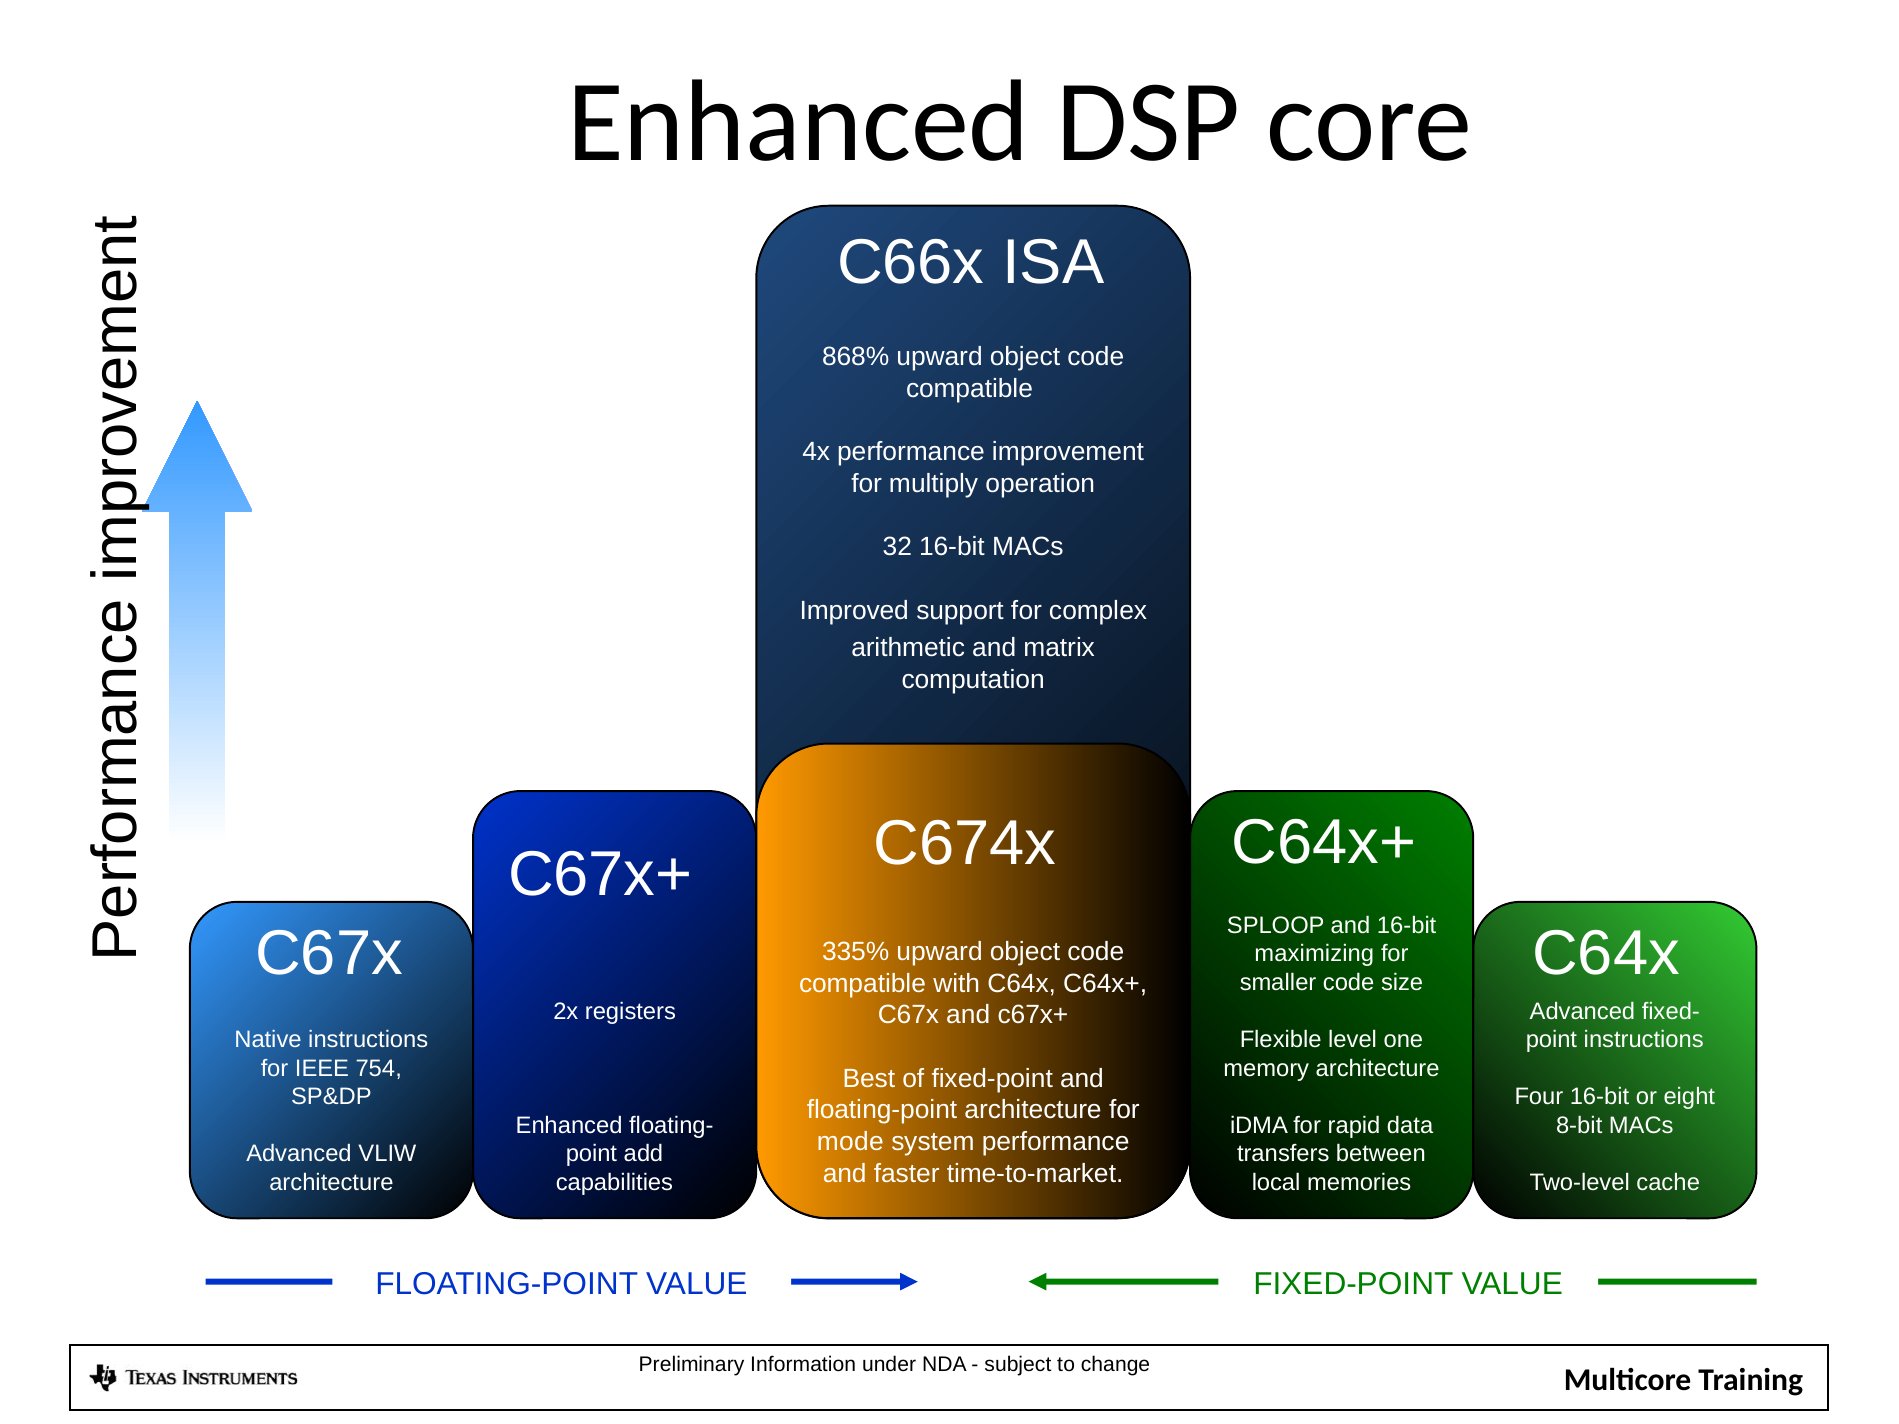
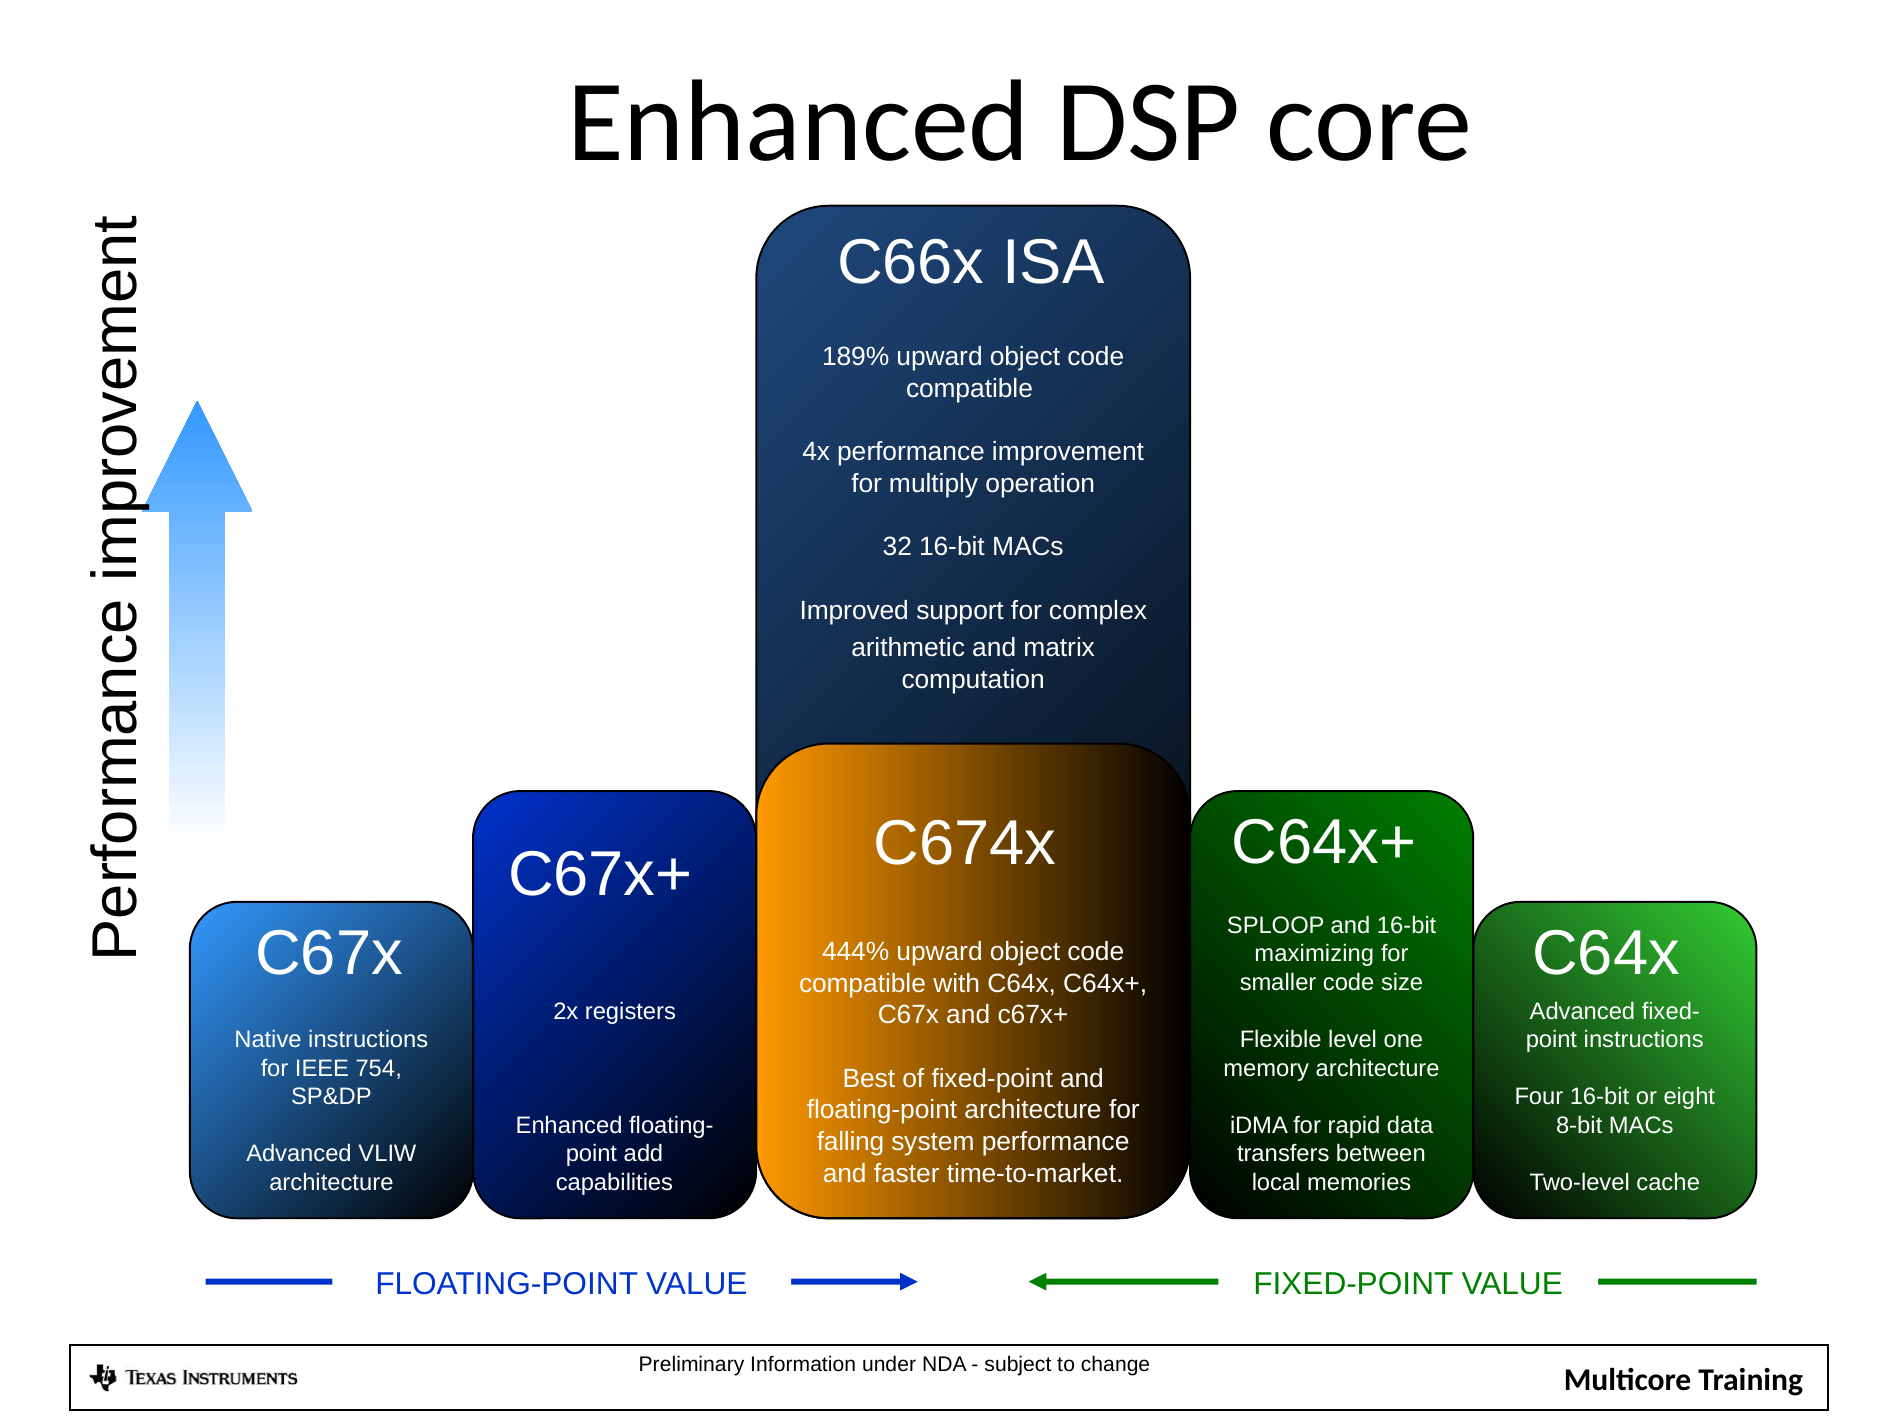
868%: 868% -> 189% (856, 357)
335%: 335% -> 444% (856, 952)
mode: mode -> falling (851, 1142)
